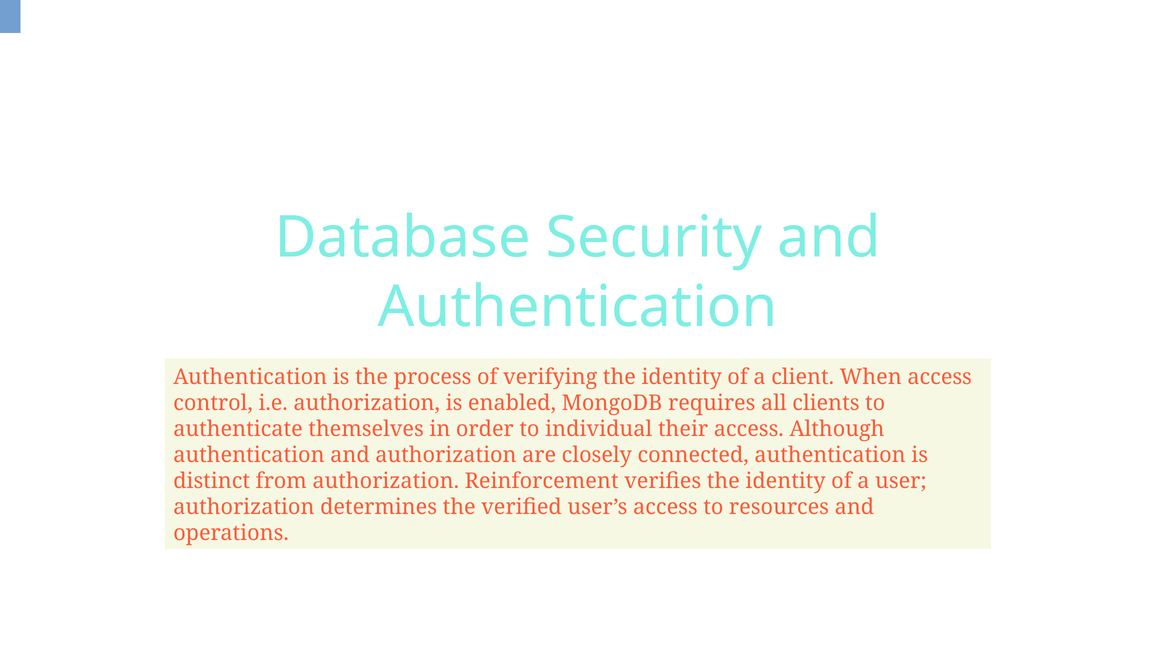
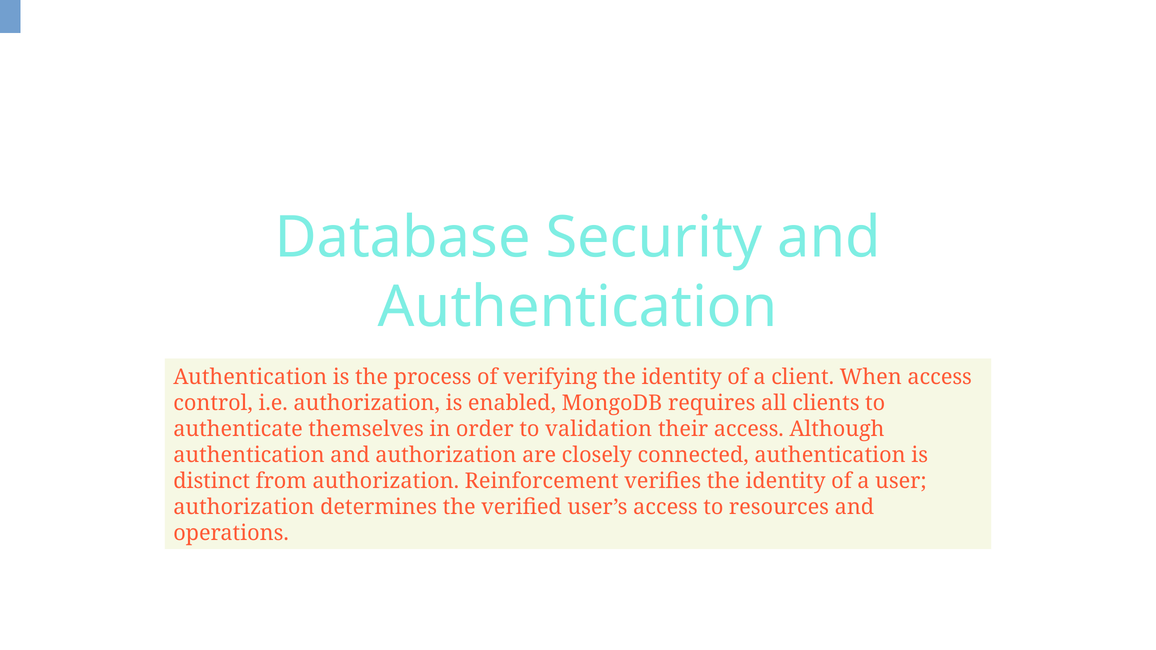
individual: individual -> validation (599, 429)
